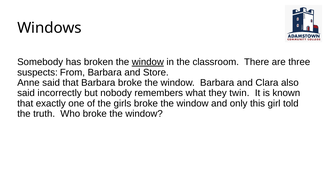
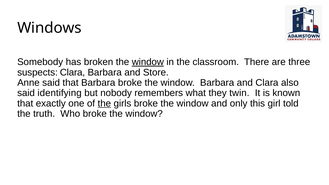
suspects From: From -> Clara (72, 72)
incorrectly: incorrectly -> identifying (60, 93)
the underline: none -> present (104, 103)
